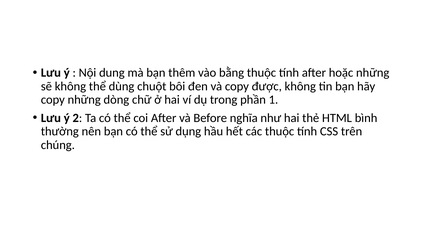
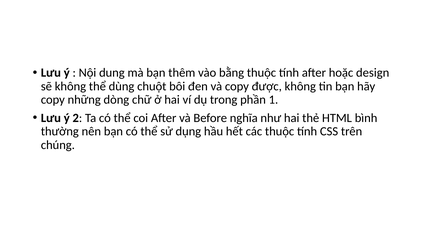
hoặc những: những -> design (373, 73)
